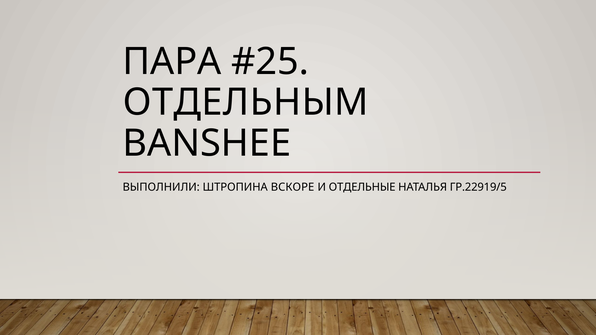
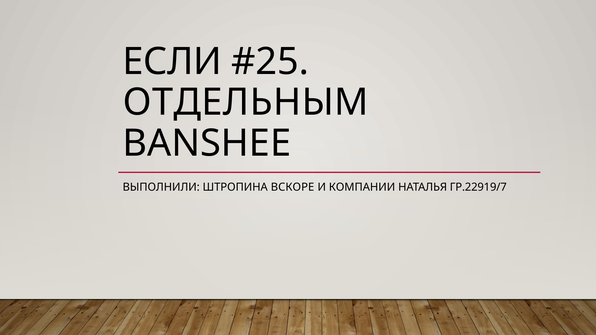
ПАРА: ПАРА -> ЕСЛИ (172, 62)
ОТДЕЛЬНЫЕ: ОТДЕЛЬНЫЕ -> КОМПАНИИ (362, 187)
ГР.22919/5: ГР.22919/5 -> ГР.22919/7 (478, 187)
